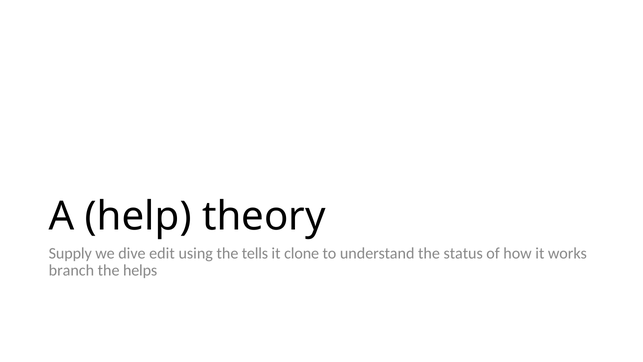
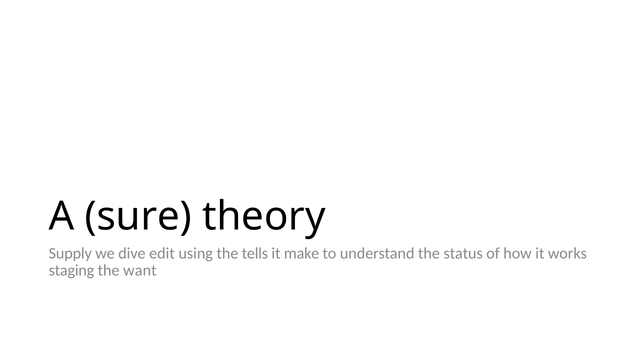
help: help -> sure (138, 216)
clone: clone -> make (302, 253)
branch: branch -> staging (71, 270)
helps: helps -> want (140, 270)
